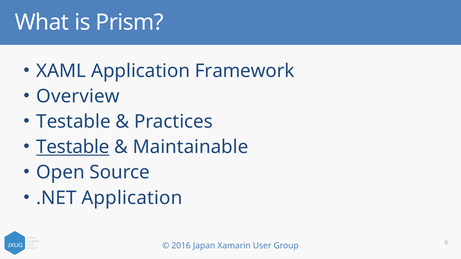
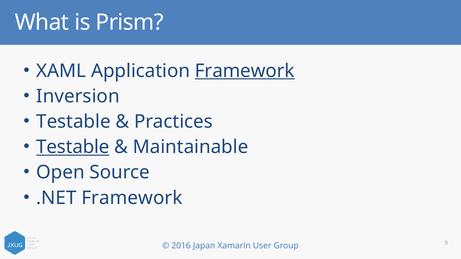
Framework underline: none -> present (245, 71)
Overview: Overview -> Inversion (78, 96)
.NET Application: Application -> Framework (132, 198)
